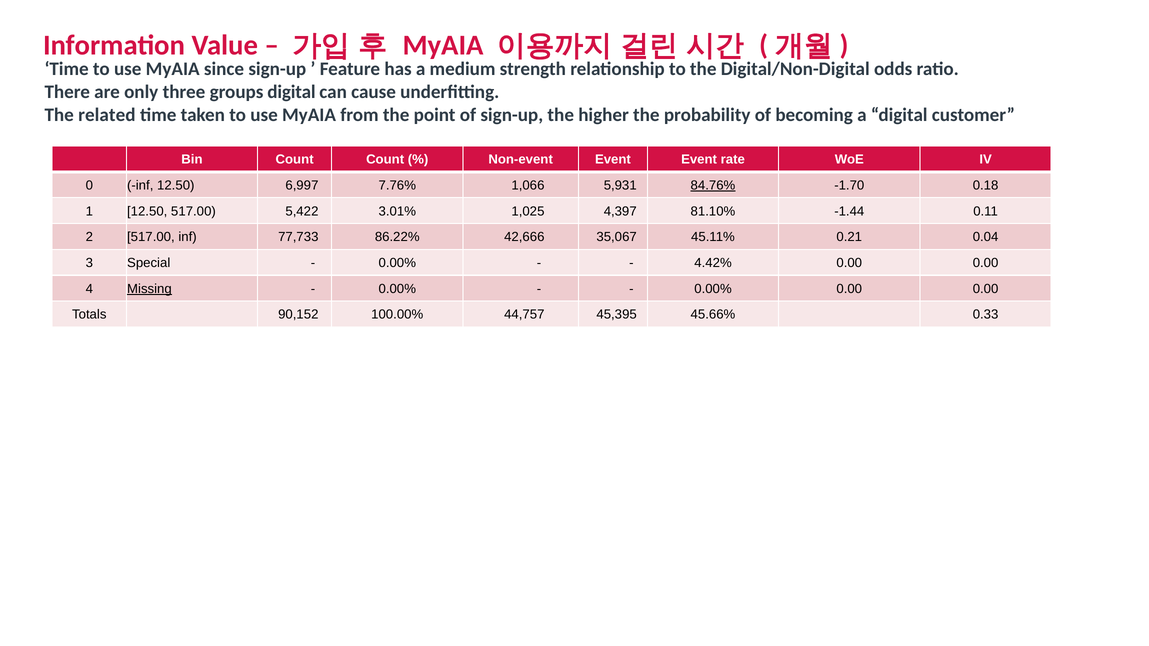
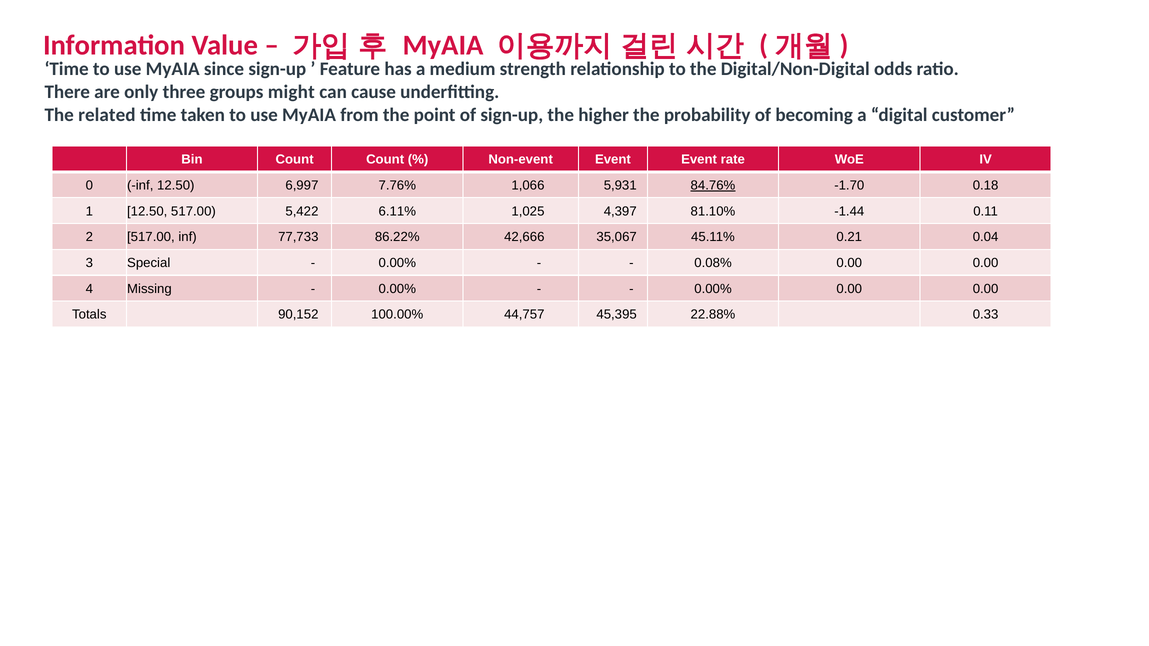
groups digital: digital -> might (291, 92)
3.01%: 3.01% -> 6.11% (397, 211)
4.42%: 4.42% -> 0.08% (713, 263)
Missing underline: present -> none (149, 289)
45.66%: 45.66% -> 22.88% (713, 315)
